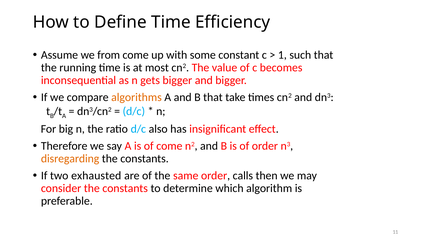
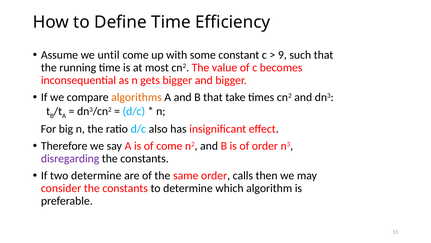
from: from -> until (109, 55)
1: 1 -> 9 (282, 55)
disregarding colour: orange -> purple (70, 158)
two exhausted: exhausted -> determine (96, 175)
